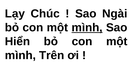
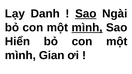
Chúc: Chúc -> Danh (45, 14)
Sao underline: none -> present (86, 14)
Trên: Trên -> Gian (52, 56)
